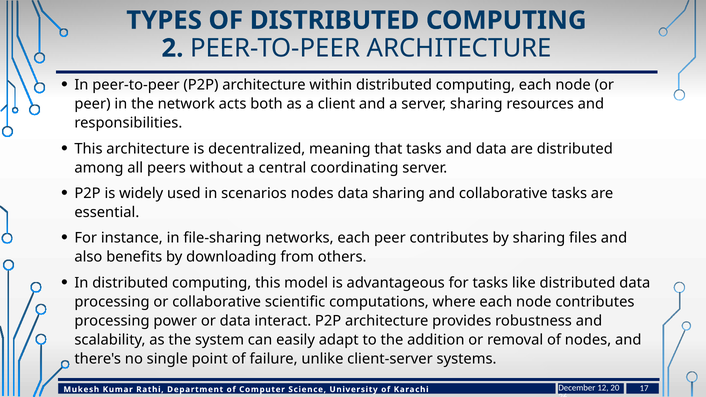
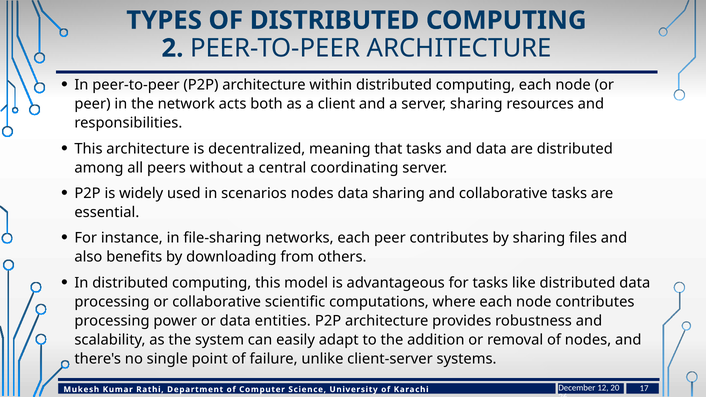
interact: interact -> entities (283, 321)
